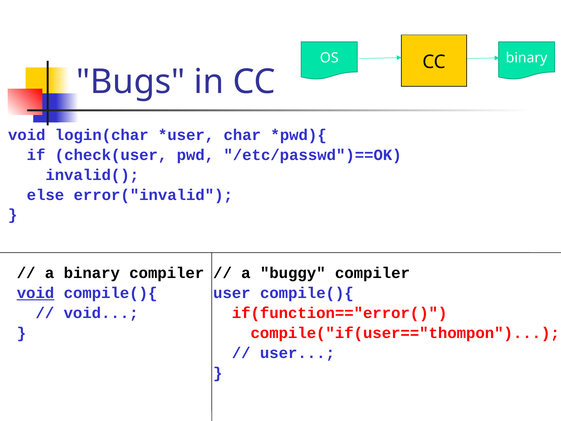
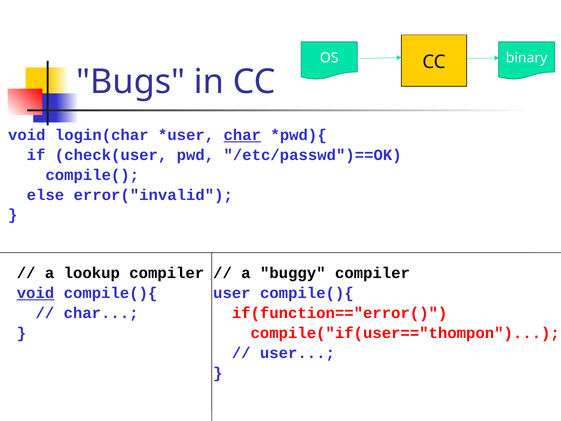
char underline: none -> present (242, 135)
invalid(: invalid( -> compile( (92, 175)
a binary: binary -> lookup (92, 273)
void: void -> char (101, 313)
